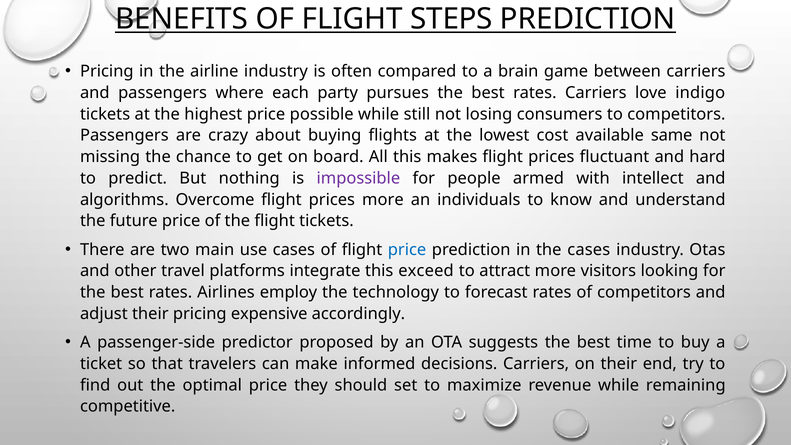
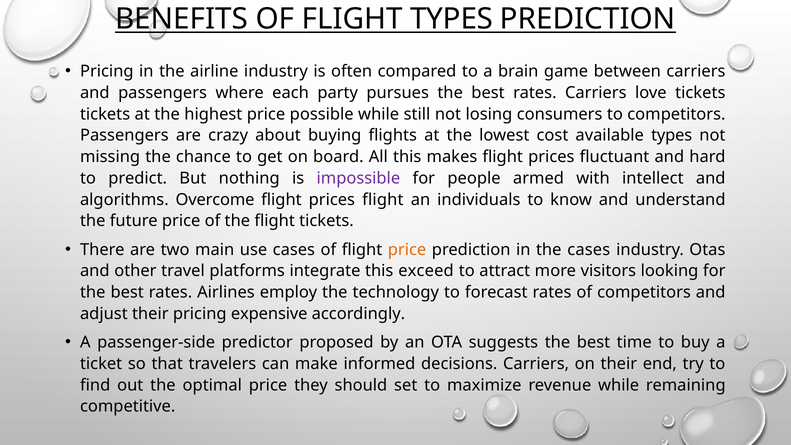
FLIGHT STEPS: STEPS -> TYPES (452, 19)
love indigo: indigo -> tickets (700, 93)
available same: same -> types (672, 136)
prices more: more -> flight (383, 200)
price colour: blue -> orange (407, 250)
